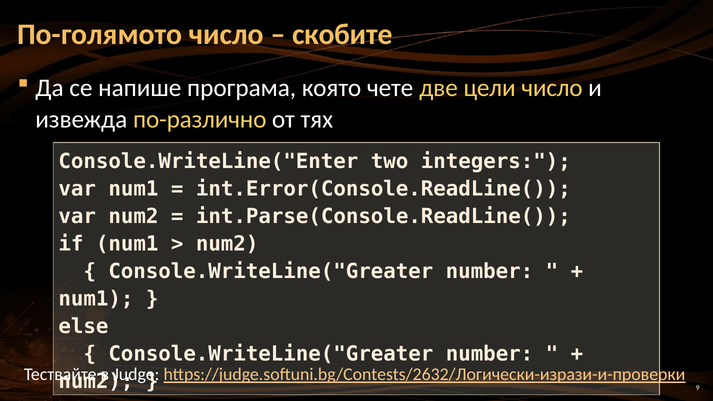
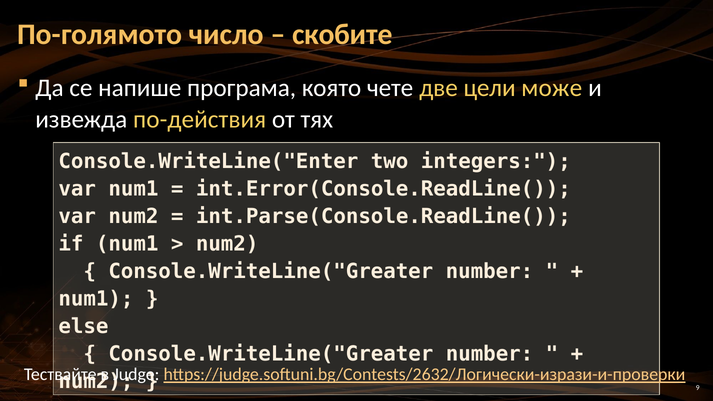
цели число: число -> може (552, 88)
по-различно: по-различно -> по-действия (200, 120)
